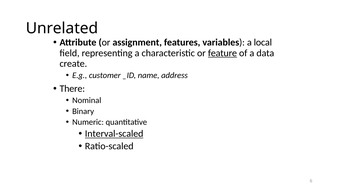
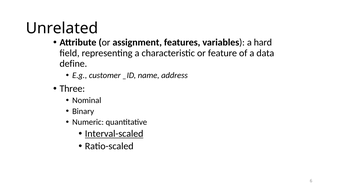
local: local -> hard (263, 42)
feature underline: present -> none (222, 53)
create: create -> define (73, 64)
There: There -> Three (72, 89)
